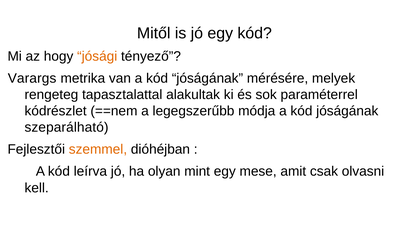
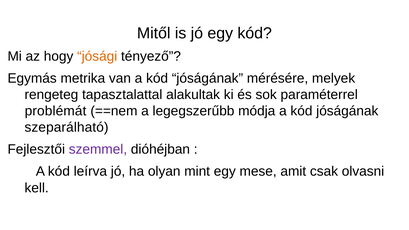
Varargs: Varargs -> Egymás (32, 78)
kódrészlet: kódrészlet -> problémát (56, 111)
szemmel colour: orange -> purple (98, 150)
